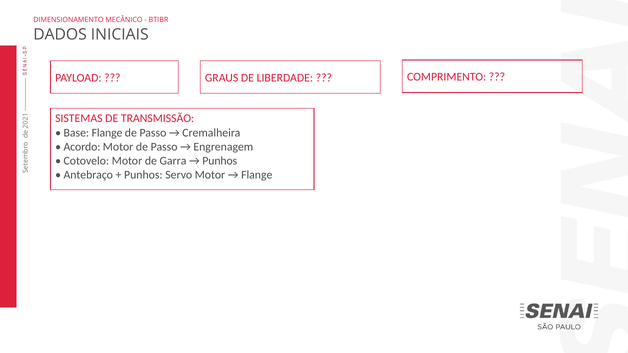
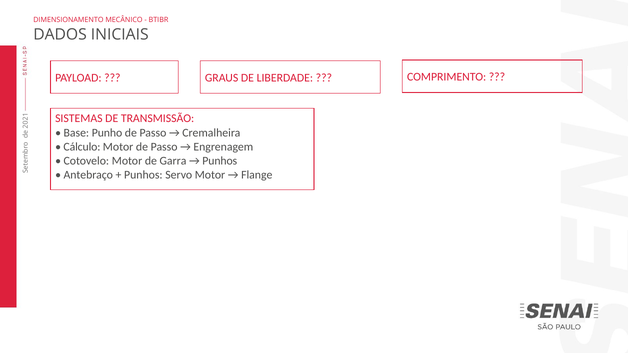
Base Flange: Flange -> Punho (107, 133)
Acordo: Acordo -> Cálculo (82, 147)
